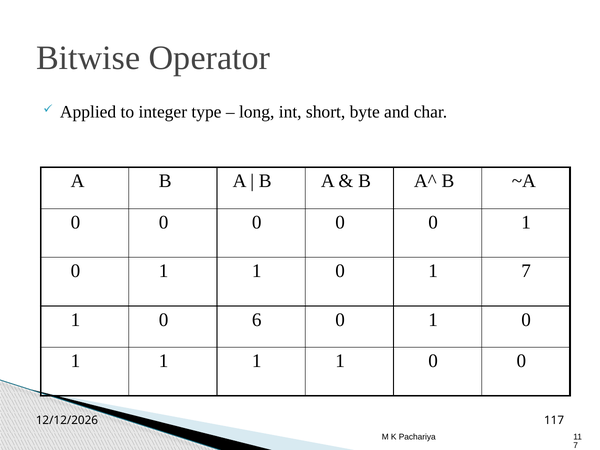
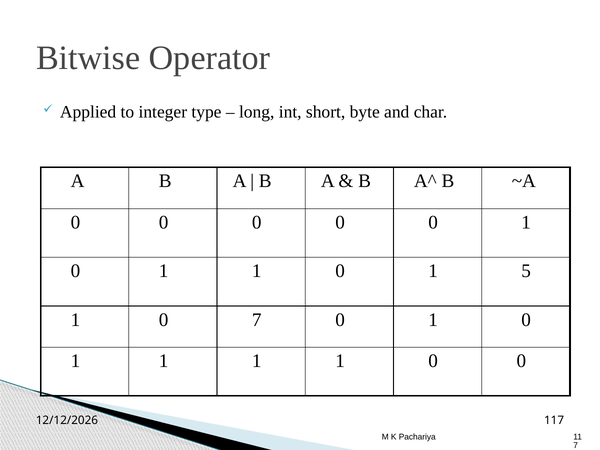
1 7: 7 -> 5 (526, 271)
0 6: 6 -> 7 (257, 320)
